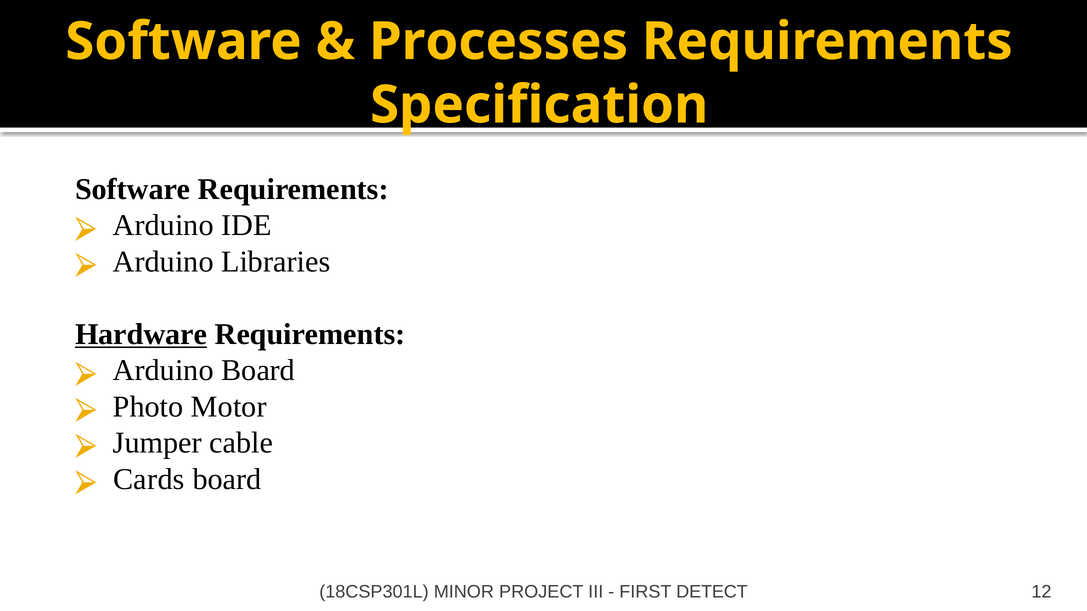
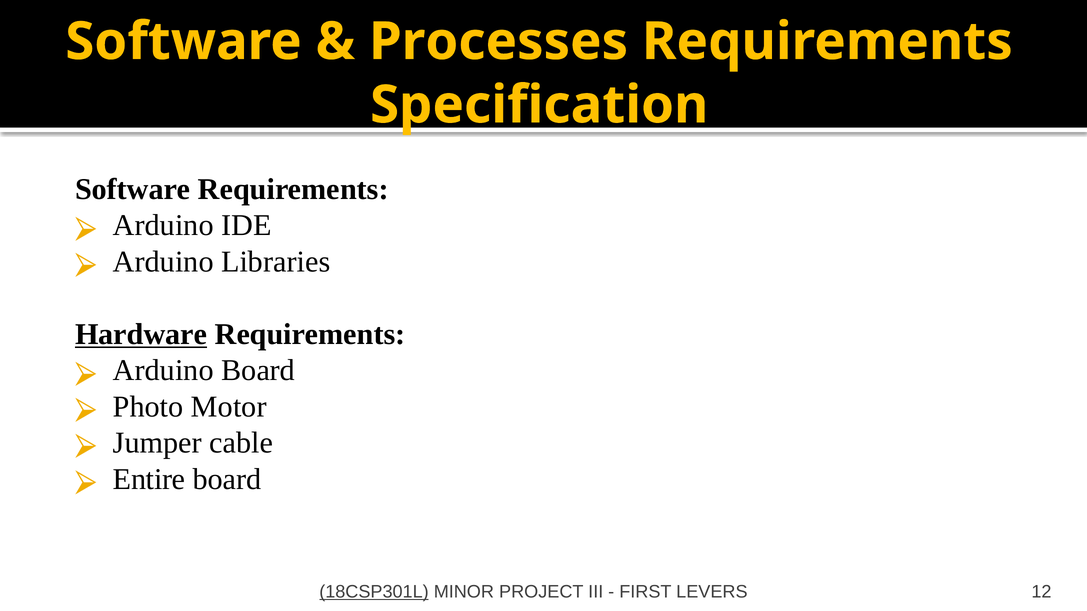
Cards: Cards -> Entire (149, 479)
18CSP301L underline: none -> present (374, 592)
DETECT: DETECT -> LEVERS (712, 592)
